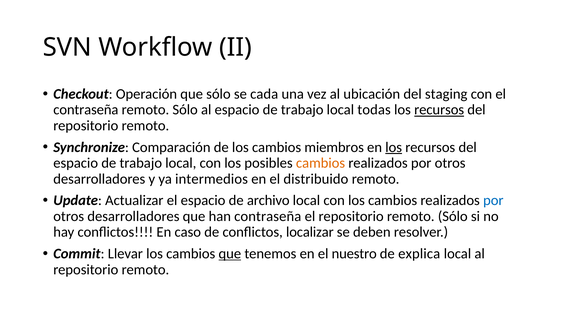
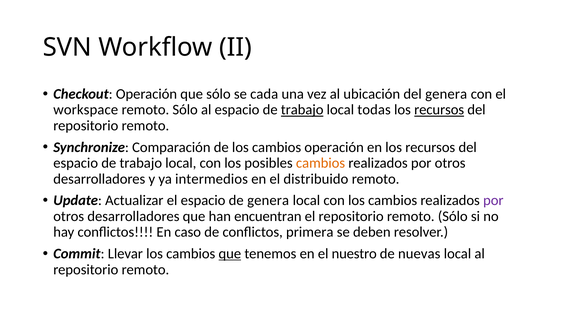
del staging: staging -> genera (446, 94)
contraseña: contraseña -> workspace (86, 110)
trabajo underline: none -> present (302, 110)
cambios miembros: miembros -> operación (334, 147)
los underline: present -> none (394, 147)
de archivo: archivo -> genera (268, 200)
por colour: blue -> purple (493, 200)
han contraseña: contraseña -> encuentran (268, 216)
localizar: localizar -> primera (310, 232)
explica: explica -> nuevas (419, 253)
